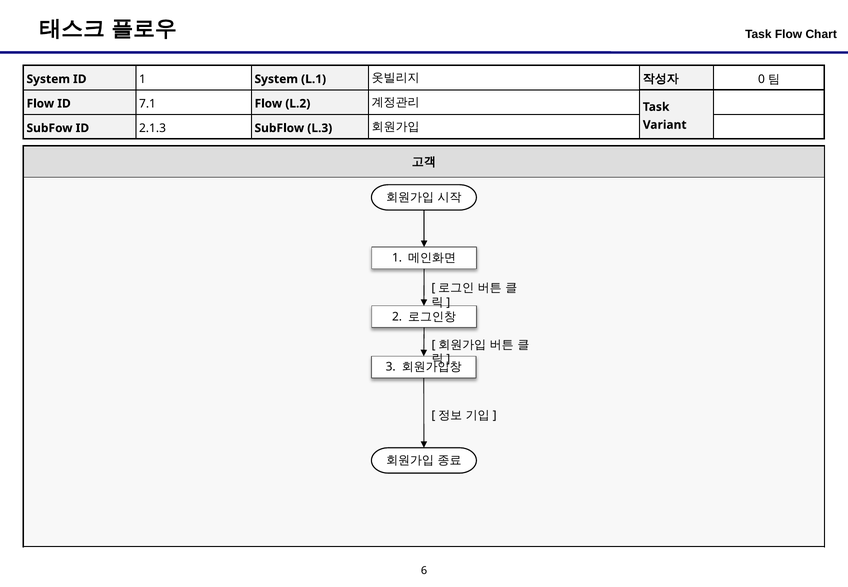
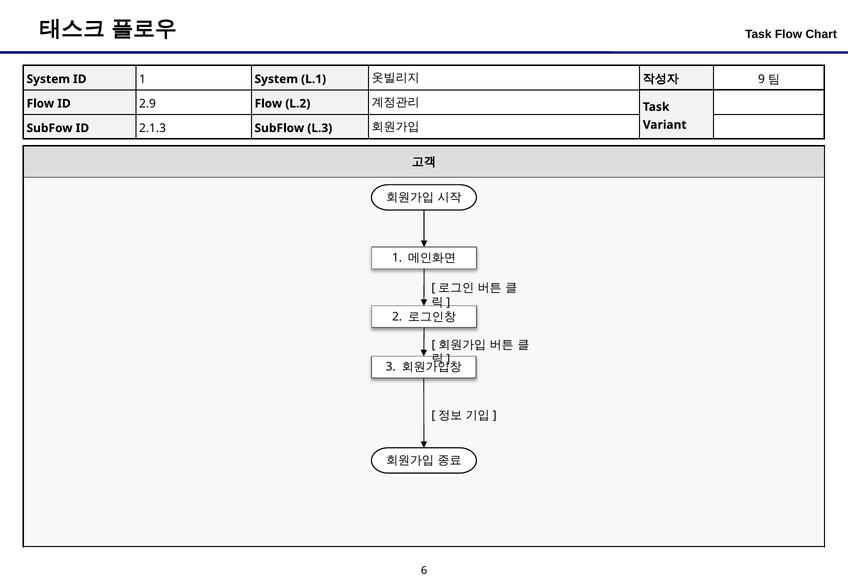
0: 0 -> 9 (761, 79)
7.1: 7.1 -> 2.9 (148, 104)
